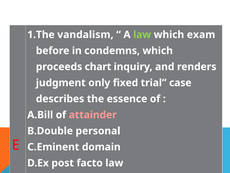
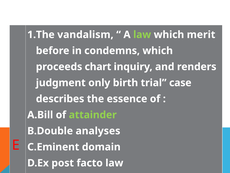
exam: exam -> merit (201, 35)
fixed: fixed -> birth (125, 83)
attainder colour: pink -> light green (93, 115)
personal: personal -> analyses (98, 131)
